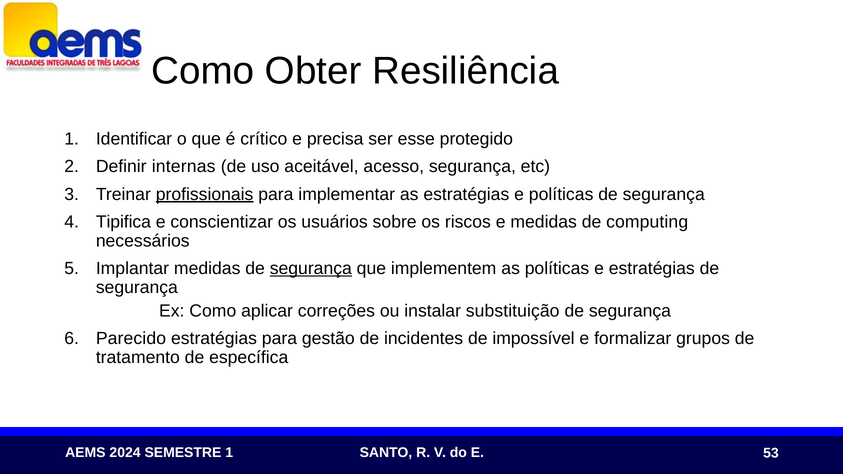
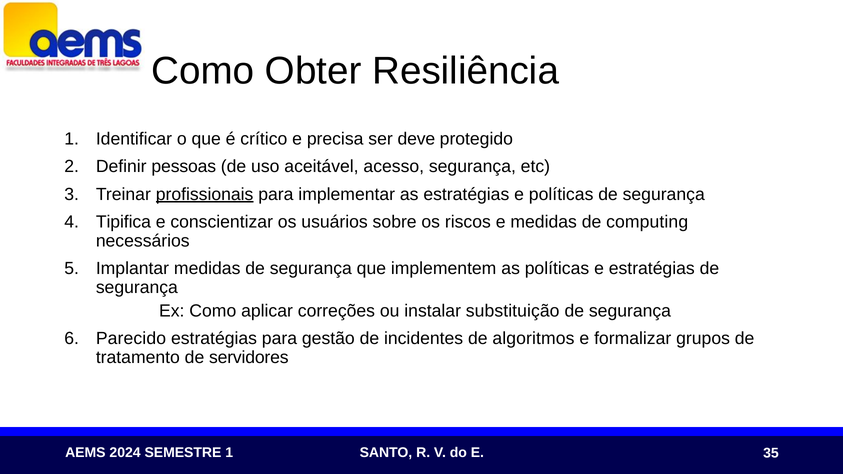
esse: esse -> deve (416, 139)
internas: internas -> pessoas (184, 167)
segurança underline: present -> none (311, 269)
impossível: impossível -> algoritmos (533, 339)
específica: específica -> servidores (249, 358)
53: 53 -> 35 (771, 453)
